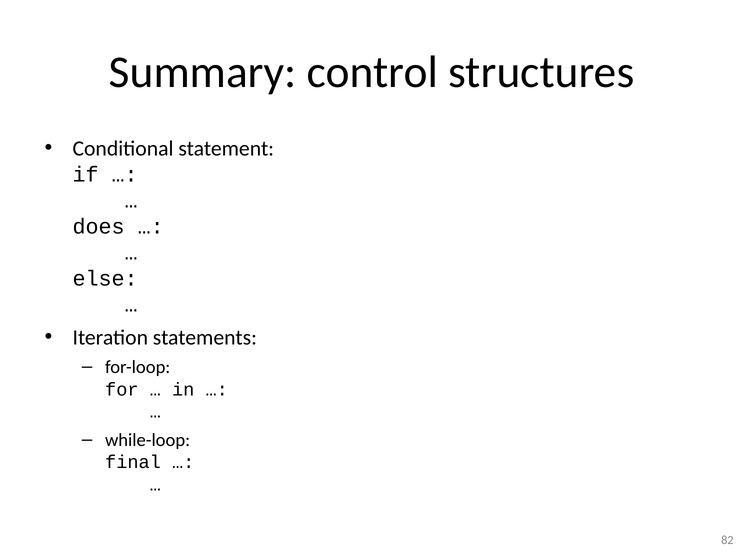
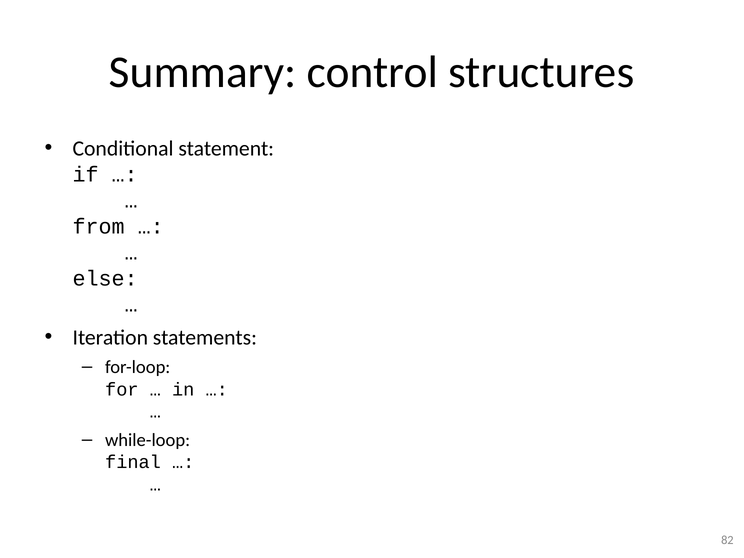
does: does -> from (99, 227)
